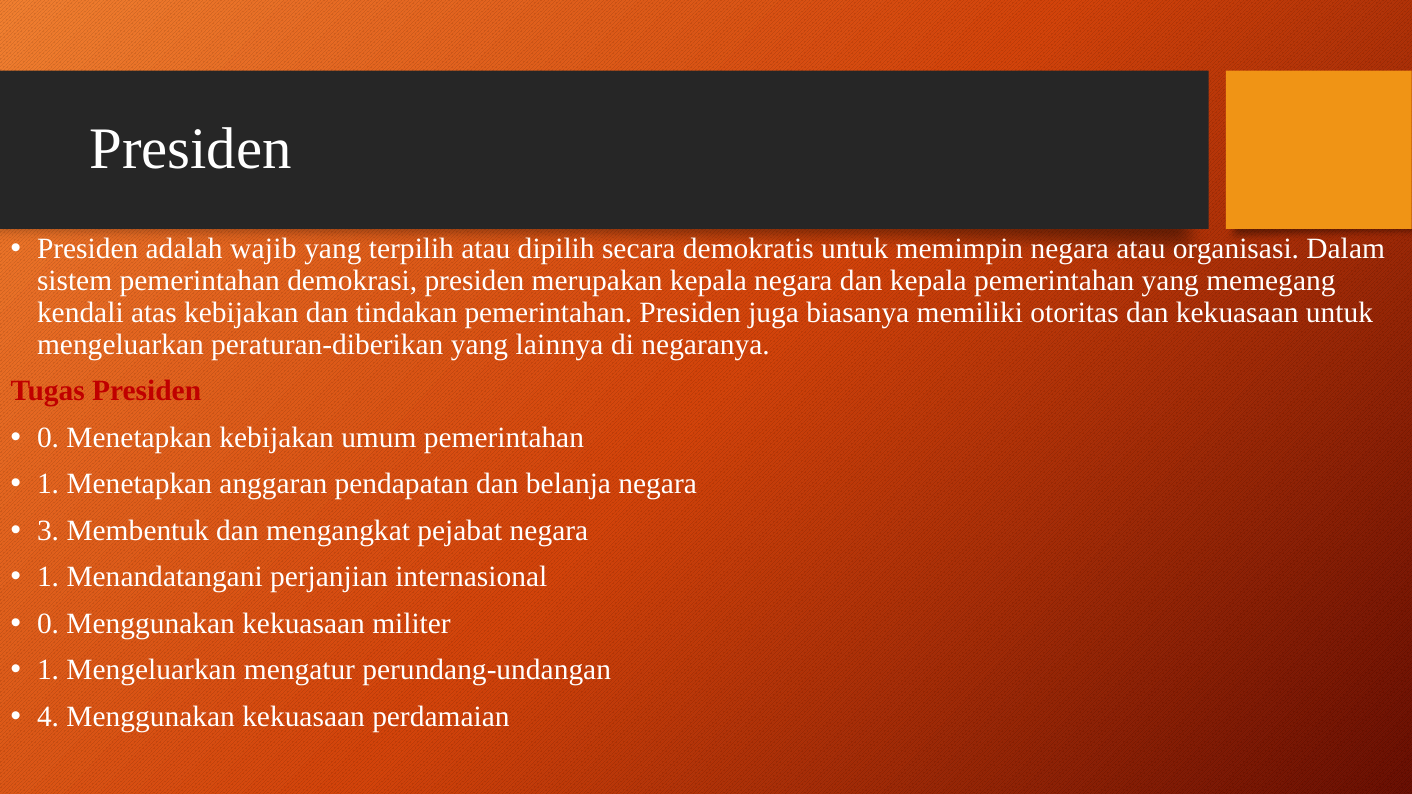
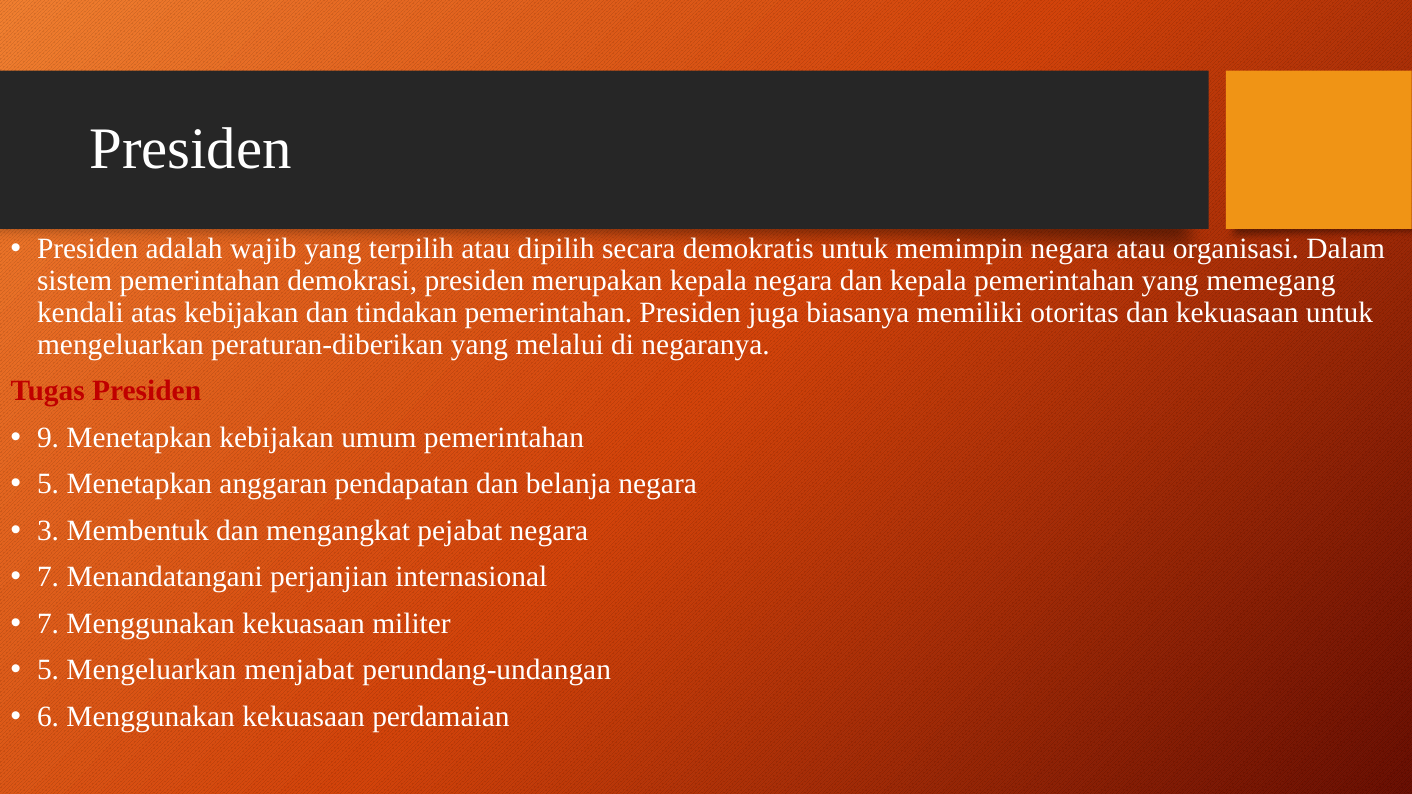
lainnya: lainnya -> melalui (560, 345)
0: 0 -> 9 (48, 438)
1: 1 -> 5 (48, 484)
1: 1 -> 7 (48, 577)
0: 0 -> 7 (48, 624)
1: 1 -> 5 (48, 670)
mengatur: mengatur -> menjabat (299, 670)
4: 4 -> 6 (48, 717)
